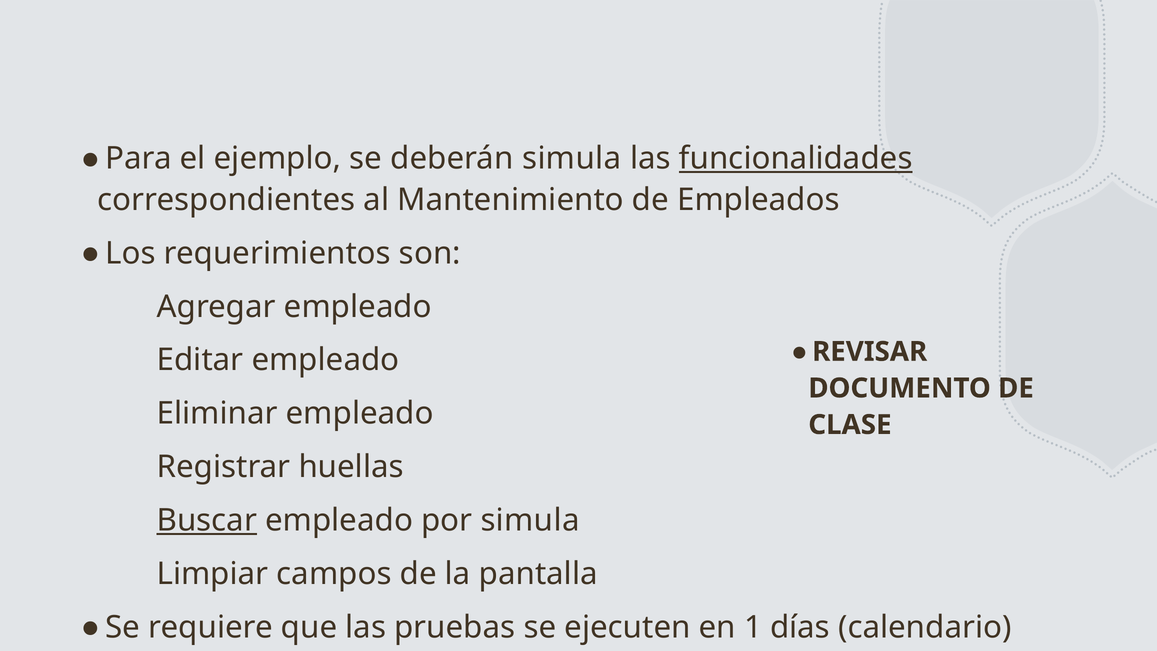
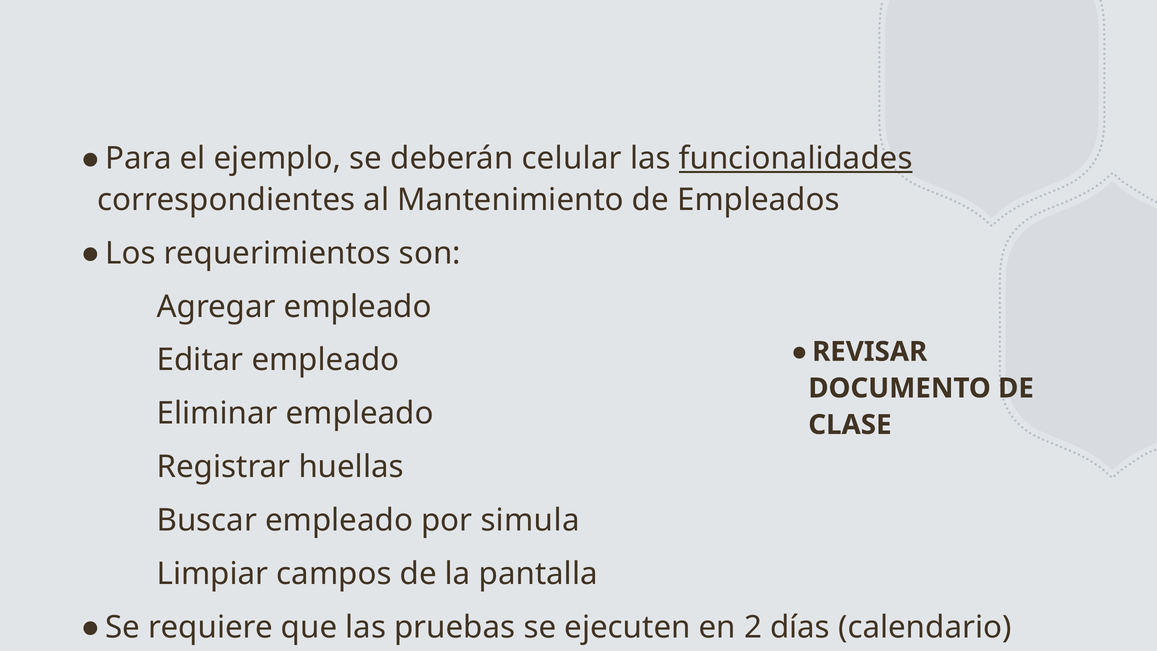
deberán simula: simula -> celular (572, 158)
Buscar underline: present -> none (207, 520)
1: 1 -> 2 (753, 627)
